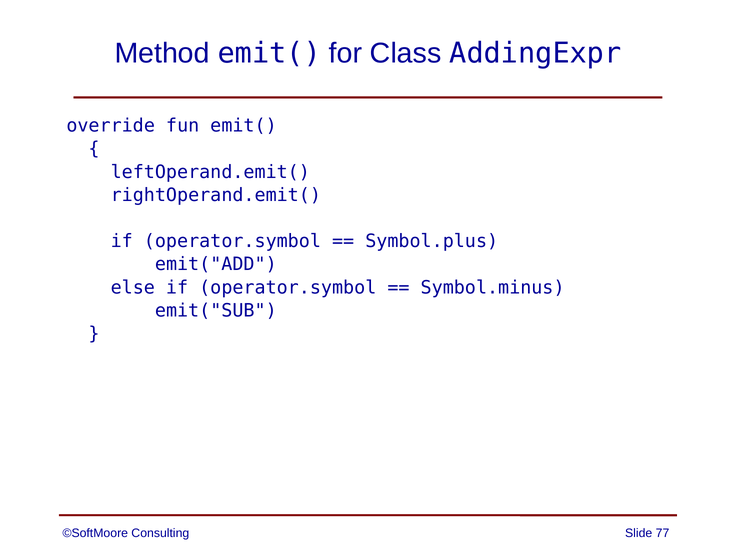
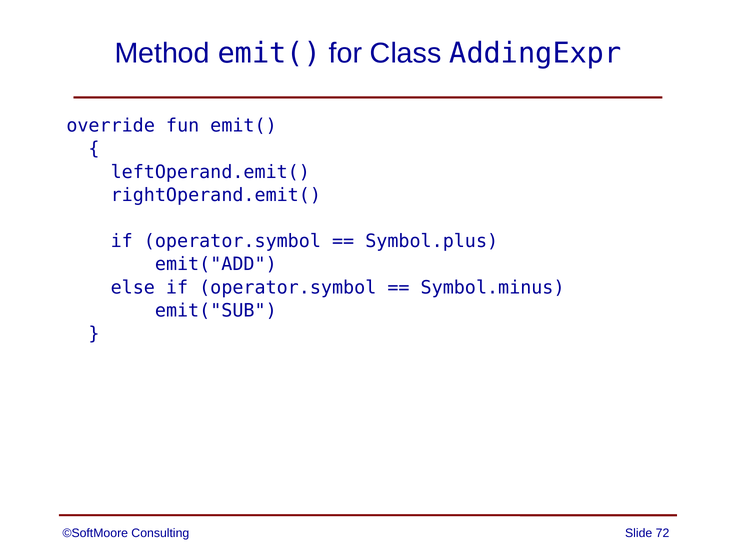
77: 77 -> 72 (663, 533)
